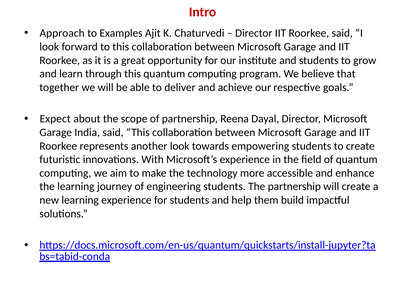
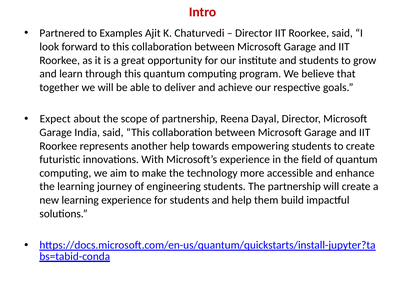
Approach: Approach -> Partnered (62, 33)
another look: look -> help (180, 146)
